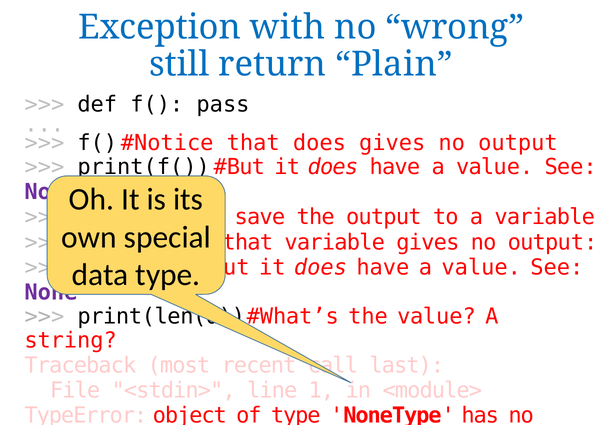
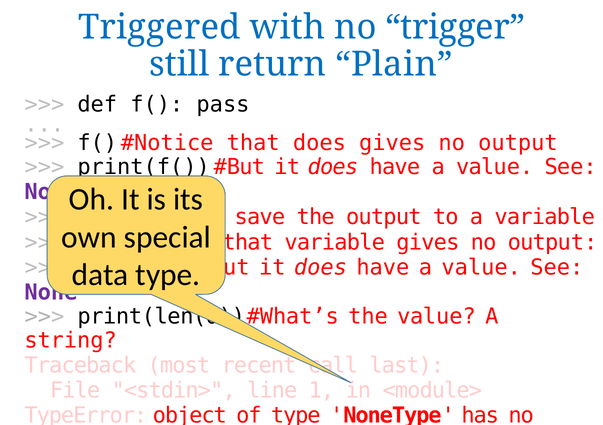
Exception: Exception -> Triggered (159, 27)
wrong: wrong -> trigger (455, 27)
